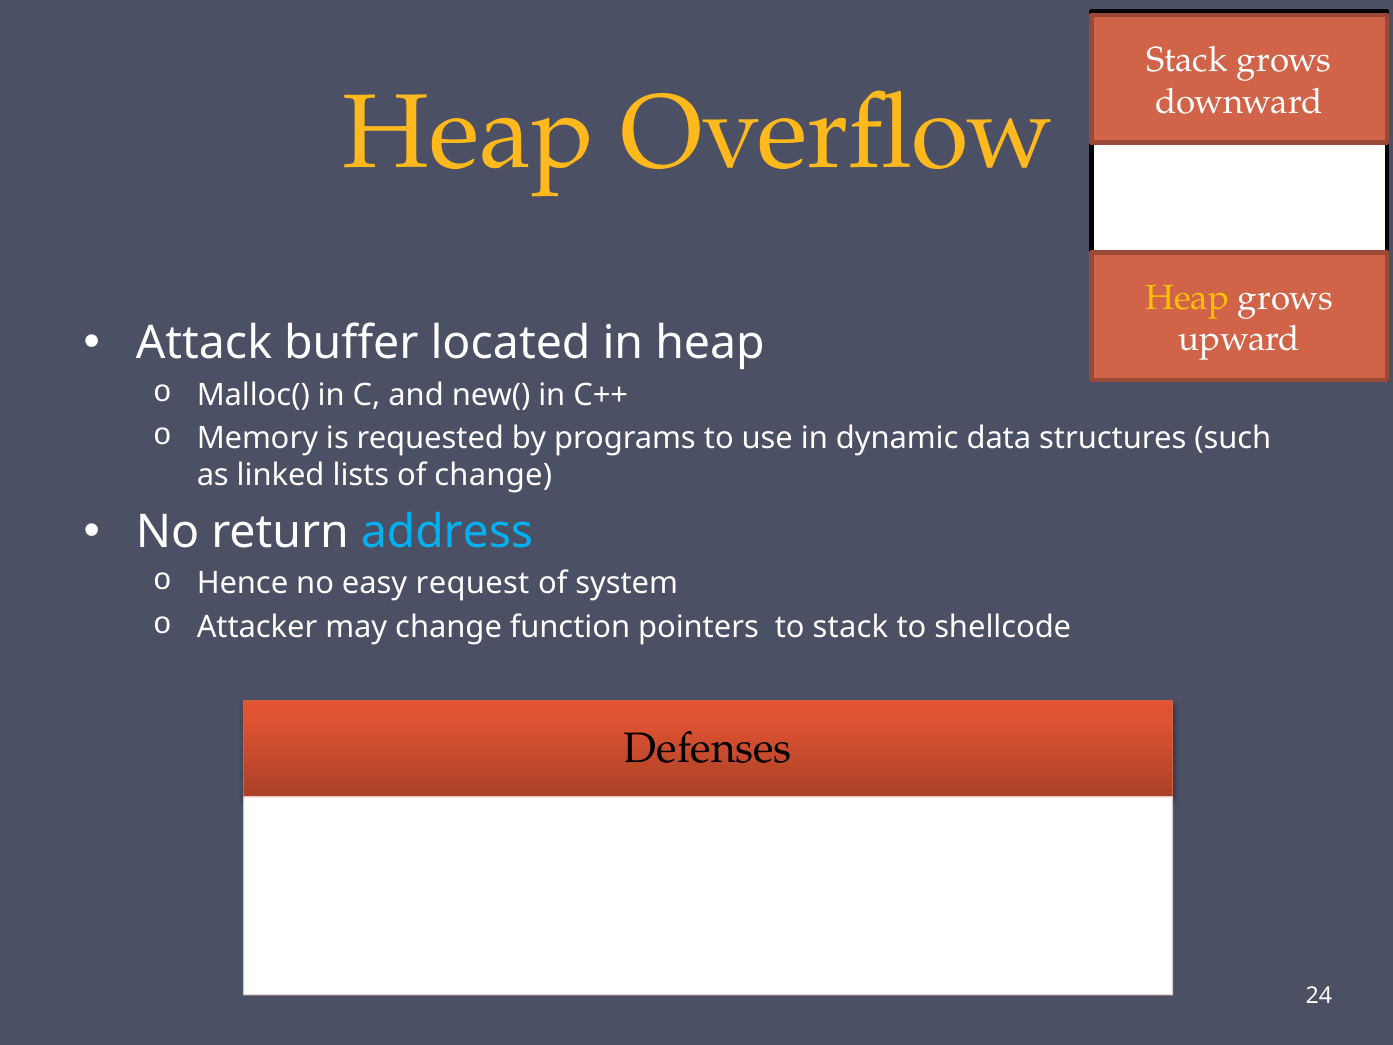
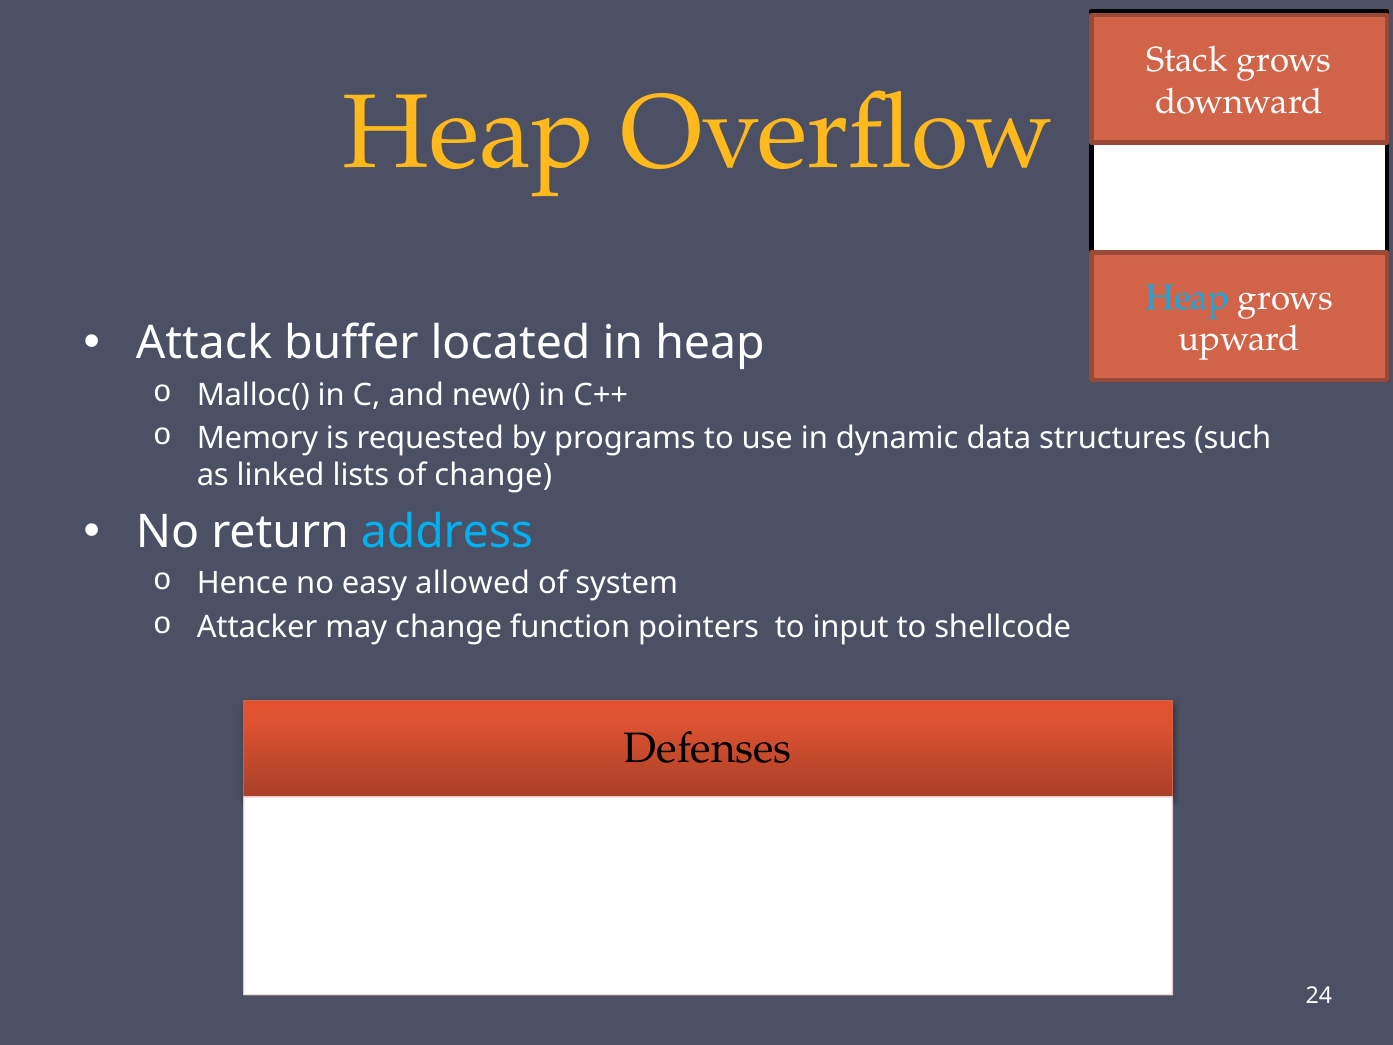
Heap colour: yellow -> light blue (1187, 298)
request: request -> allowed (473, 584)
to stack: stack -> input (851, 627)
